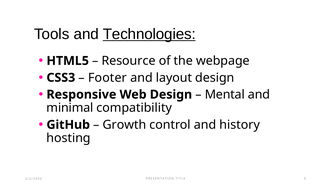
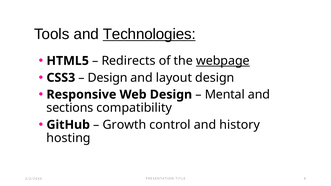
Resource: Resource -> Redirects (129, 61)
webpage underline: none -> present (223, 61)
Footer: Footer -> Design (108, 78)
minimal: minimal -> sections (70, 108)
